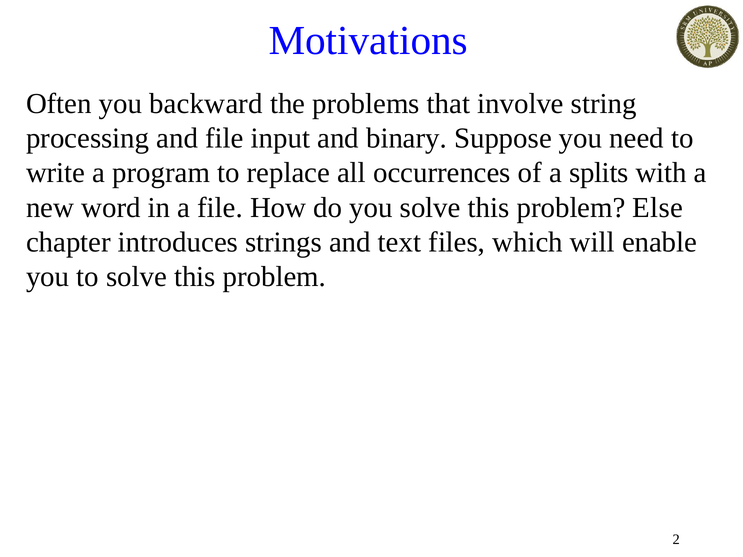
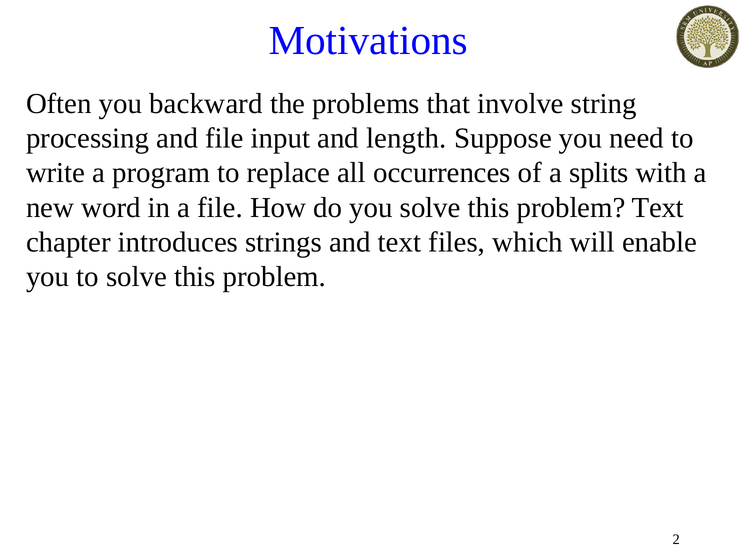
binary: binary -> length (406, 138)
problem Else: Else -> Text (658, 208)
